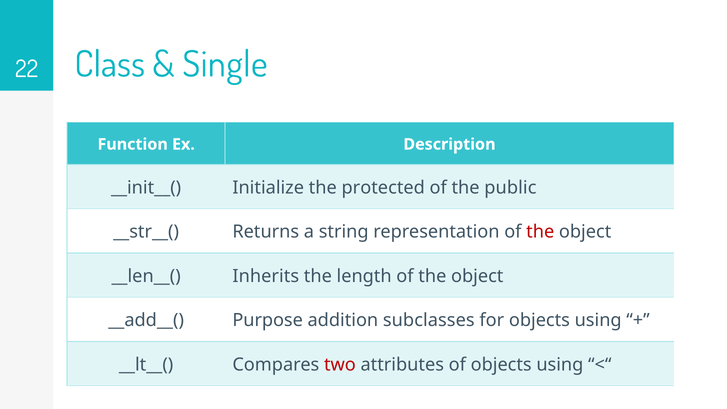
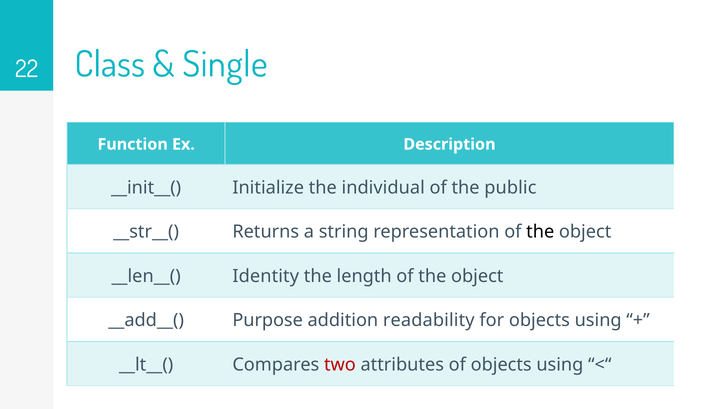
protected: protected -> individual (383, 188)
the colour: red -> black (540, 232)
Inherits: Inherits -> Identity (266, 276)
subclasses: subclasses -> readability (429, 320)
